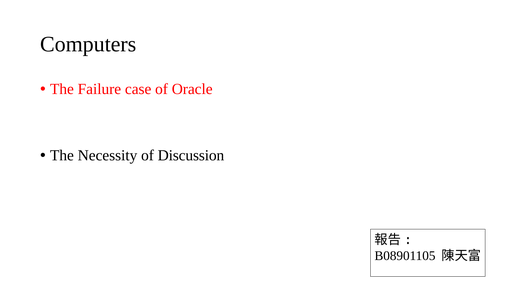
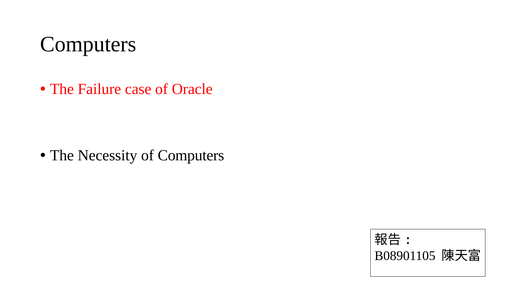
of Discussion: Discussion -> Computers (191, 155)
